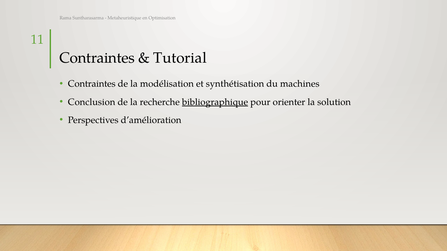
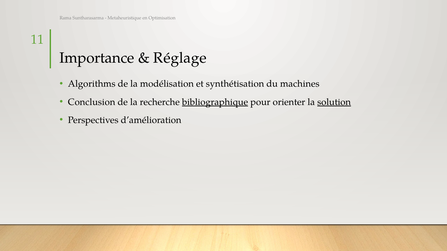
Contraintes: Contraintes -> Importance (97, 58)
Tutorial: Tutorial -> Réglage (180, 58)
Contraintes: Contraintes -> Algorithms (92, 84)
solution underline: none -> present (334, 102)
